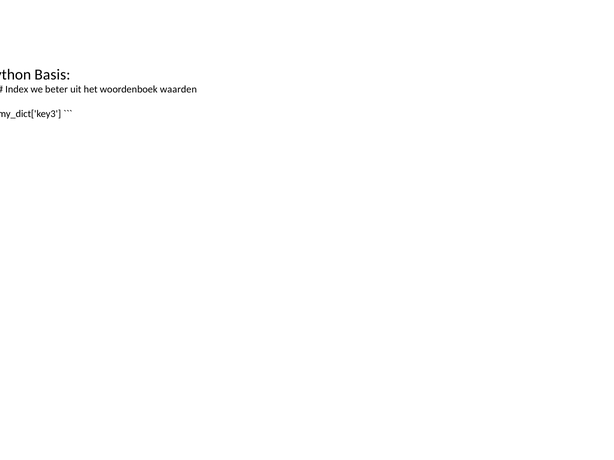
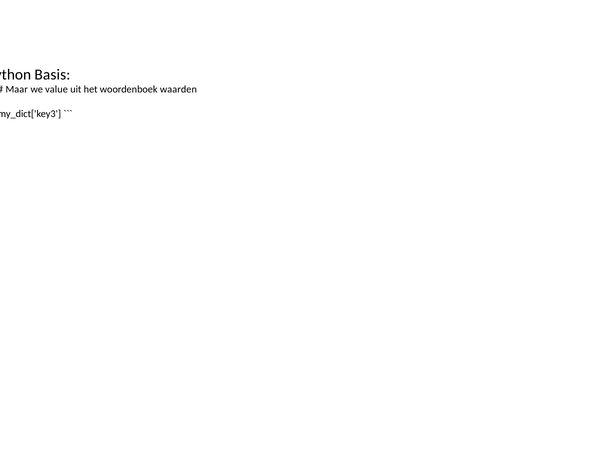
Index: Index -> Maar (17, 90)
beter: beter -> value (57, 90)
